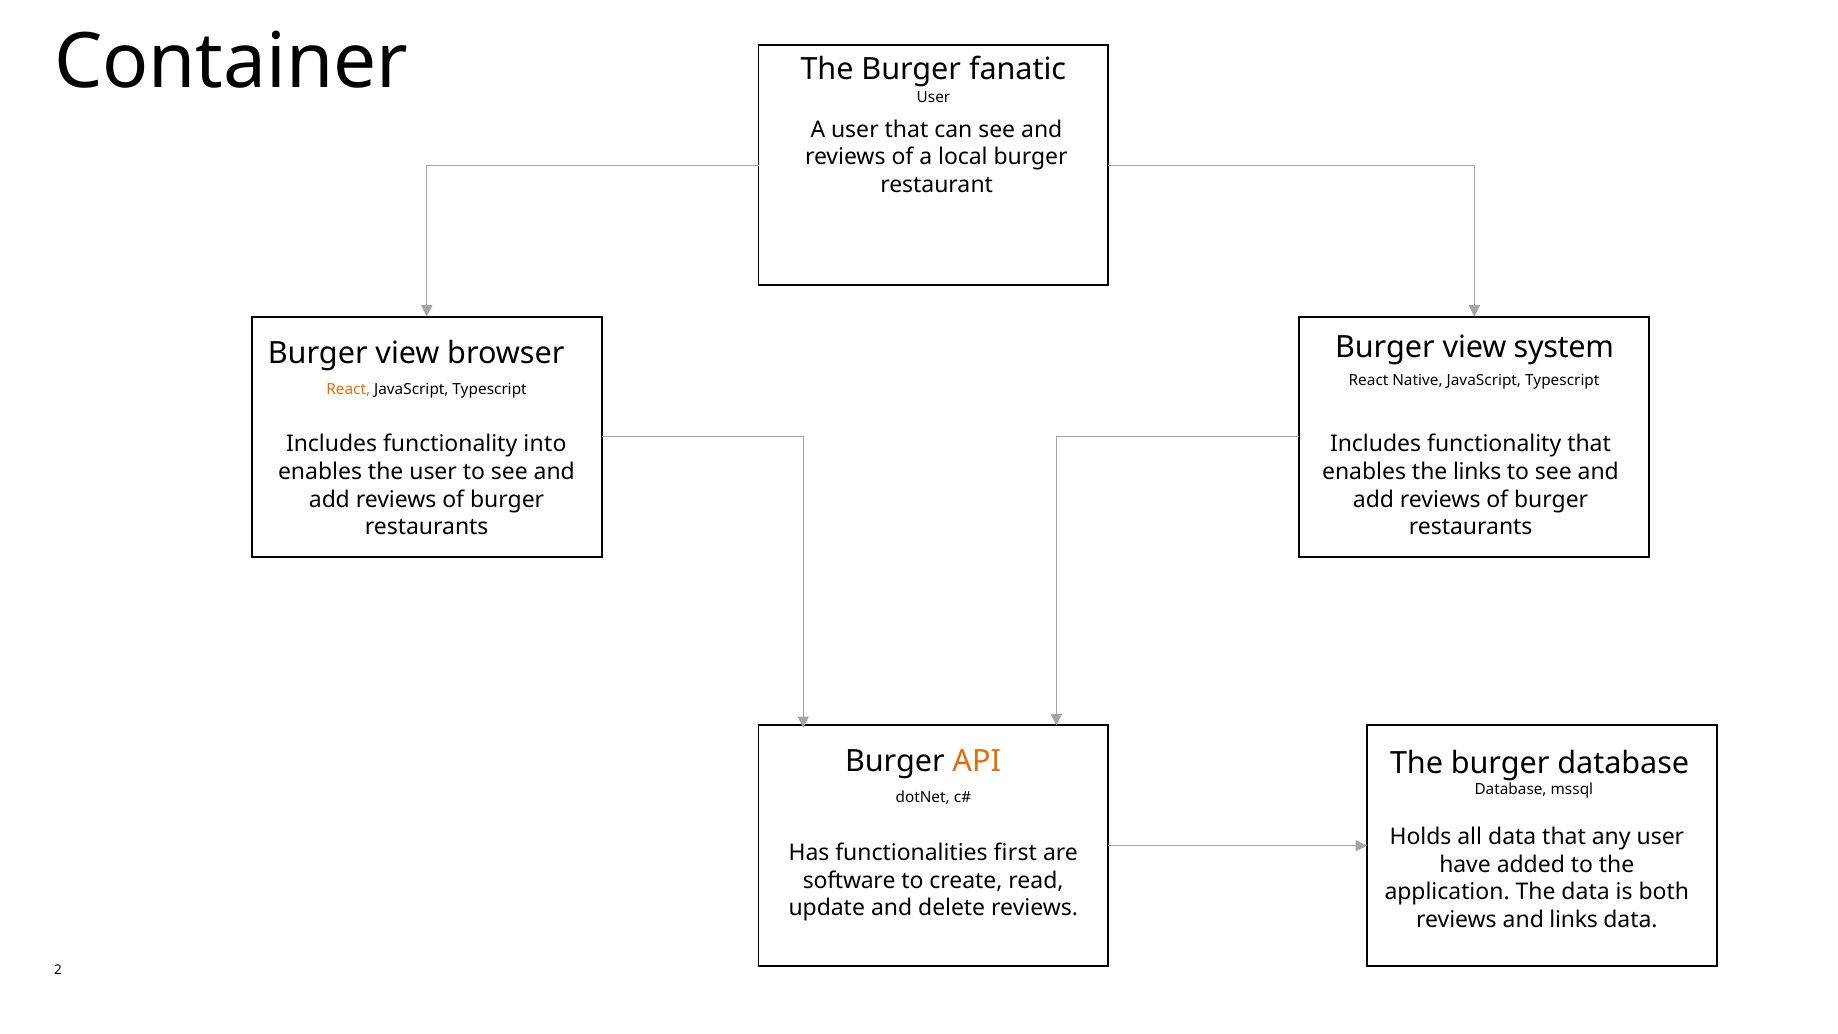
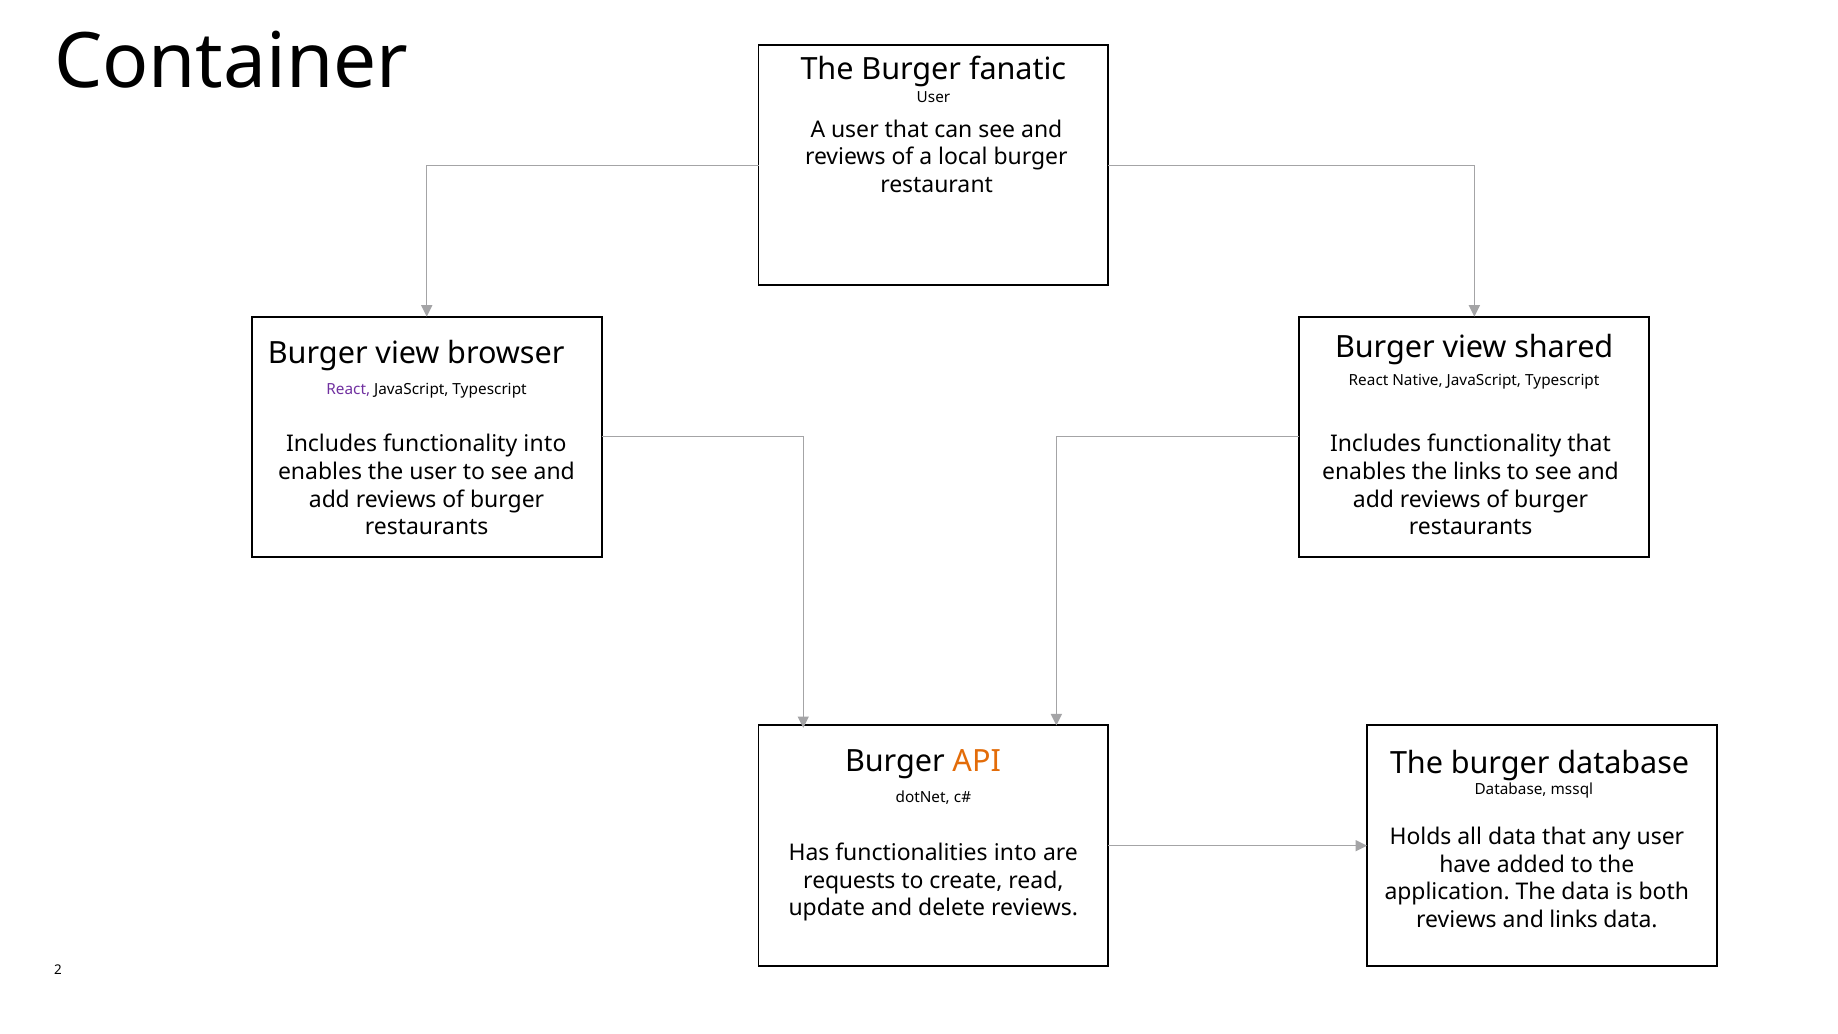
system: system -> shared (1564, 347)
React colour: orange -> purple (348, 389)
functionalities first: first -> into (1015, 853)
software: software -> requests (849, 881)
